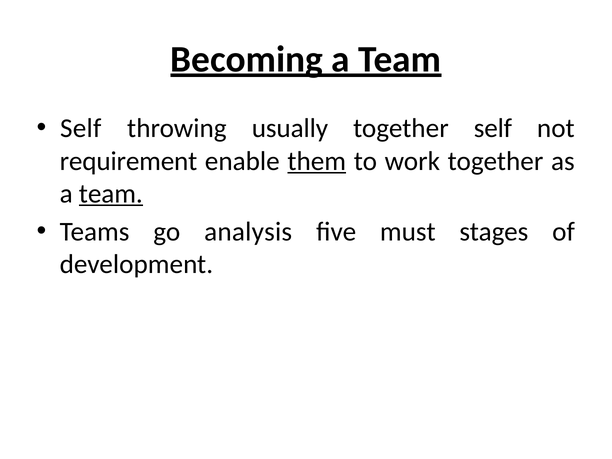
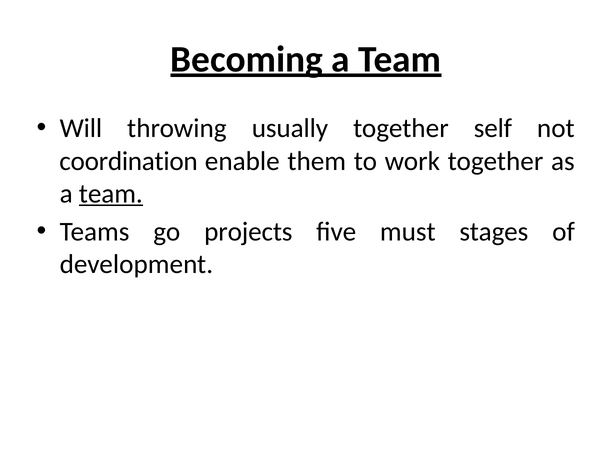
Self: Self -> Will (81, 128)
requirement: requirement -> coordination (129, 161)
them underline: present -> none (317, 161)
analysis: analysis -> projects (248, 232)
